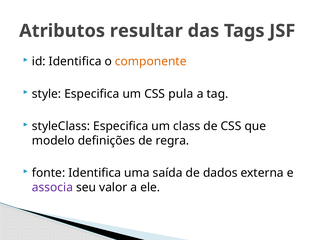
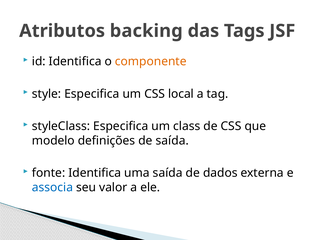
resultar: resultar -> backing (146, 31)
pula: pula -> local (181, 94)
de regra: regra -> saída (172, 141)
associa colour: purple -> blue (52, 187)
